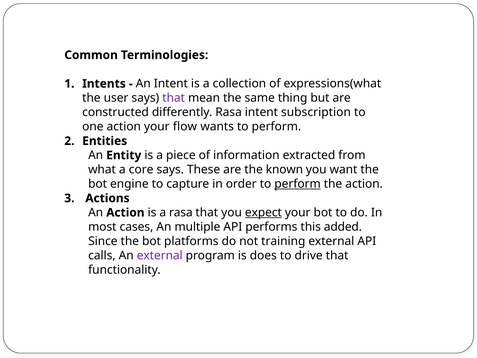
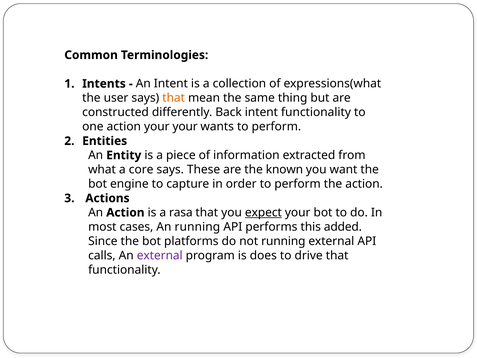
that colour: purple -> orange (174, 98)
differently Rasa: Rasa -> Back (229, 112)
intent subscription: subscription -> functionality (316, 112)
your flow: flow -> your (185, 127)
perform underline: present -> none (298, 184)
An multiple: multiple -> running (197, 227)
not training: training -> running (283, 241)
